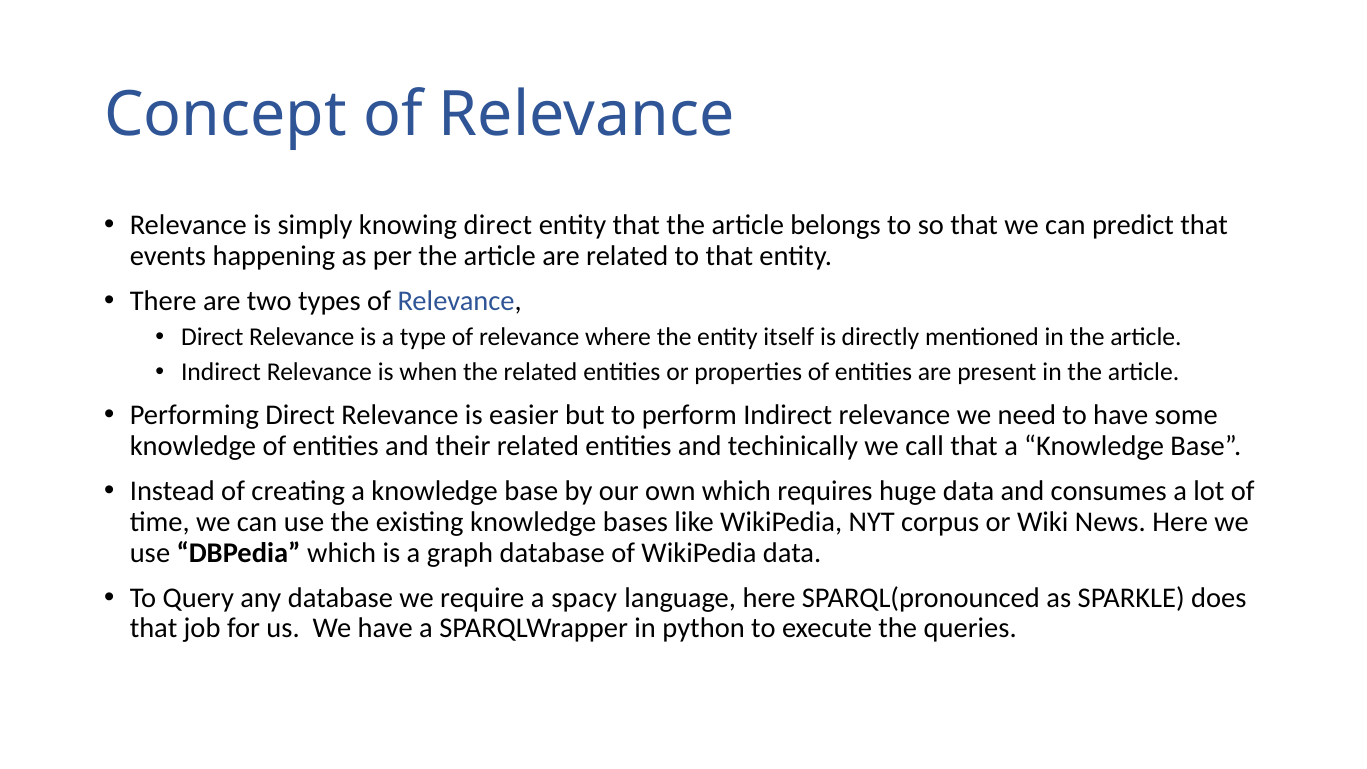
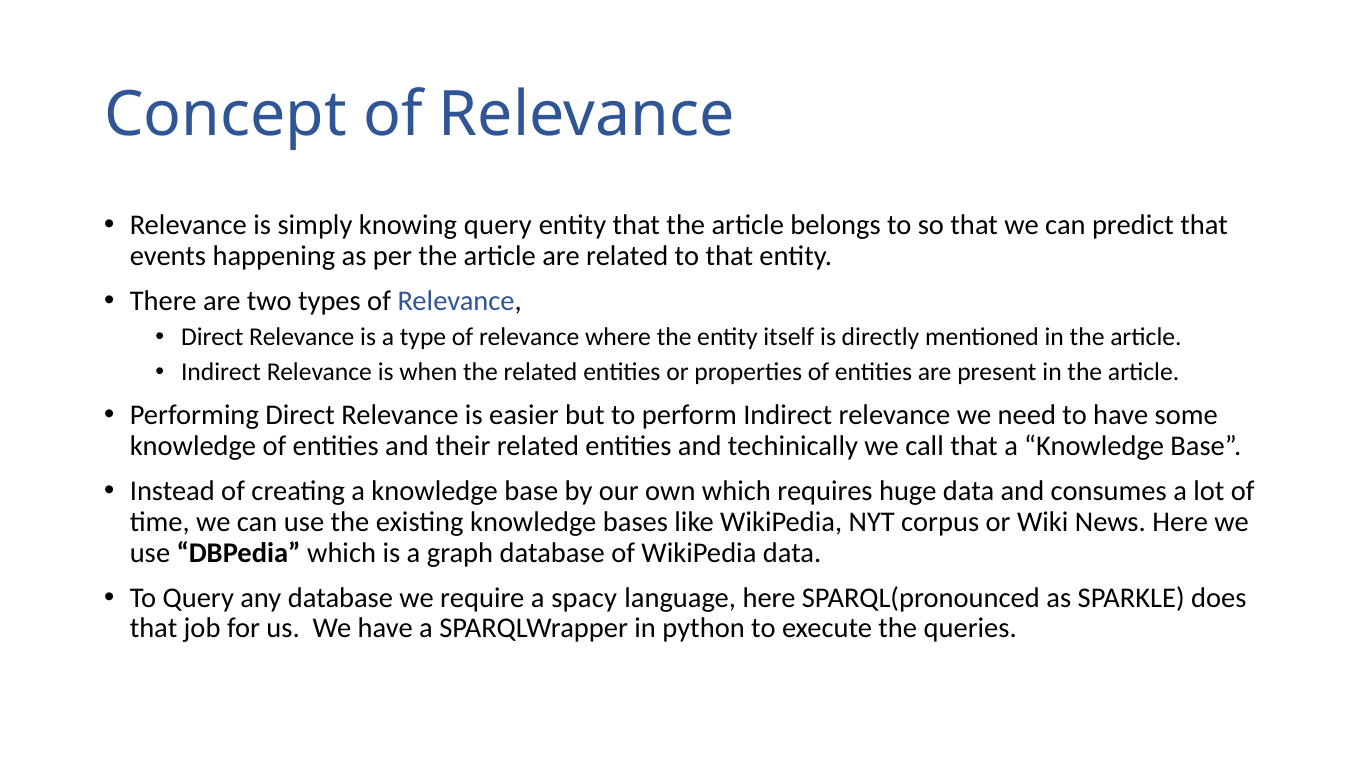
knowing direct: direct -> query (498, 225)
